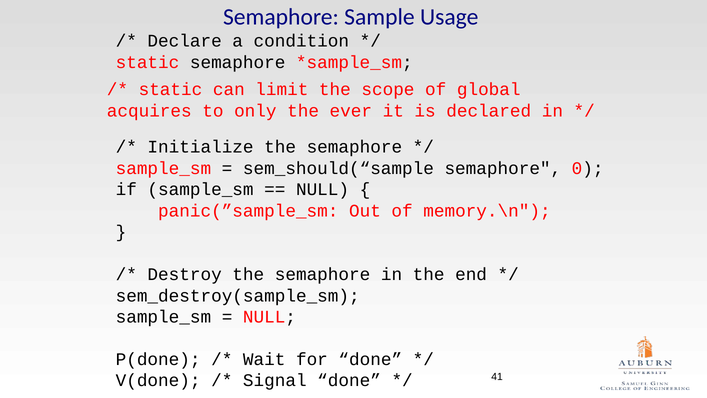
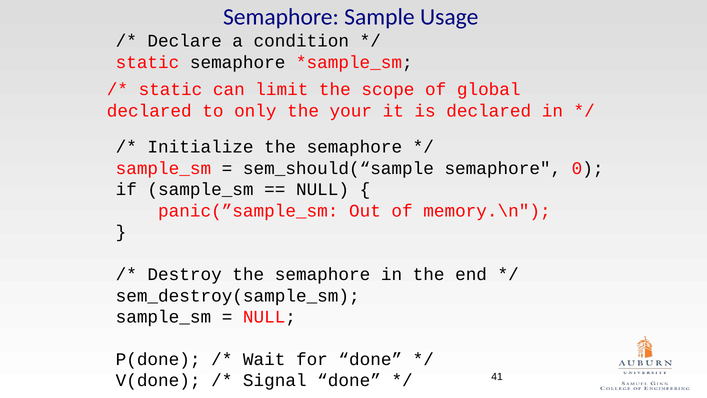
acquires: acquires -> declared (149, 111)
ever: ever -> your (351, 111)
